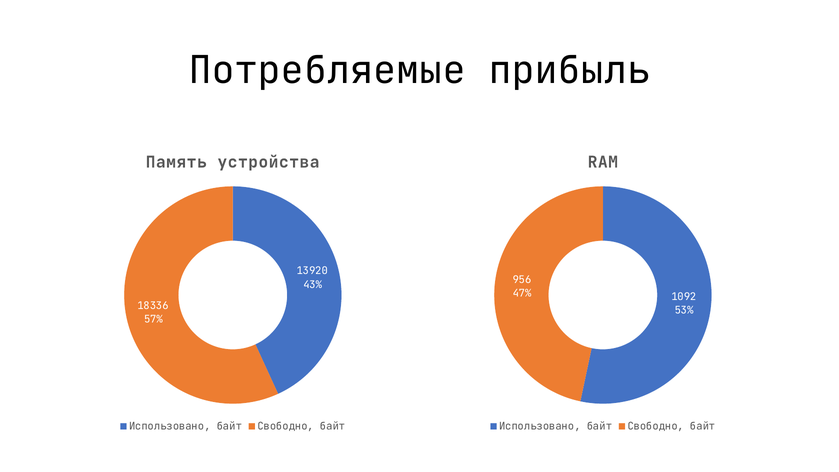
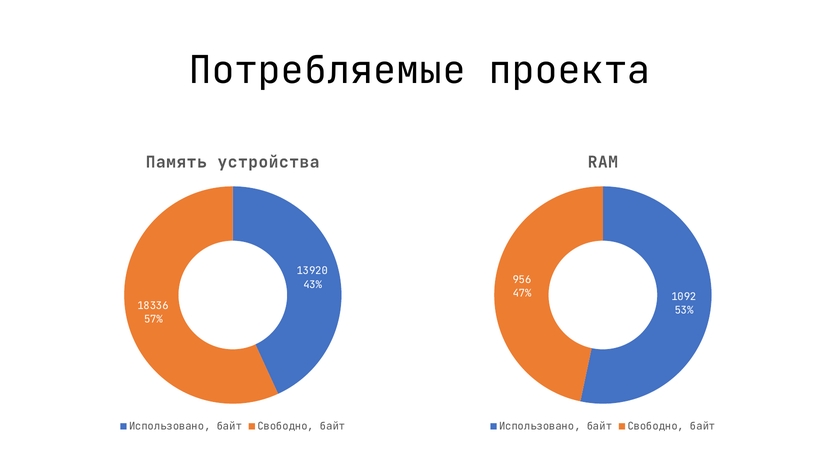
прибыль: прибыль -> проекта (569, 70)
